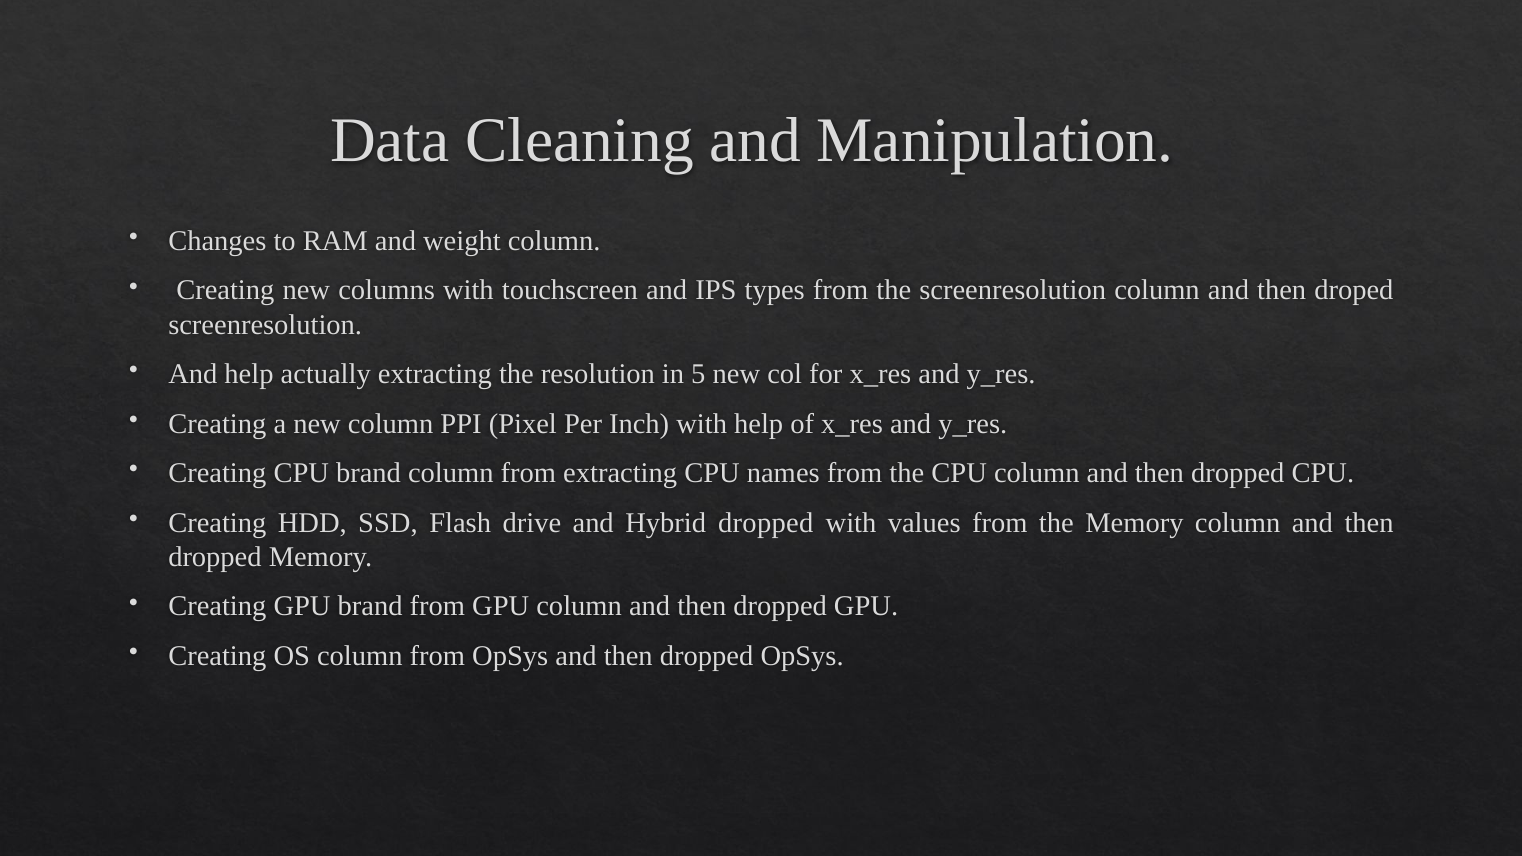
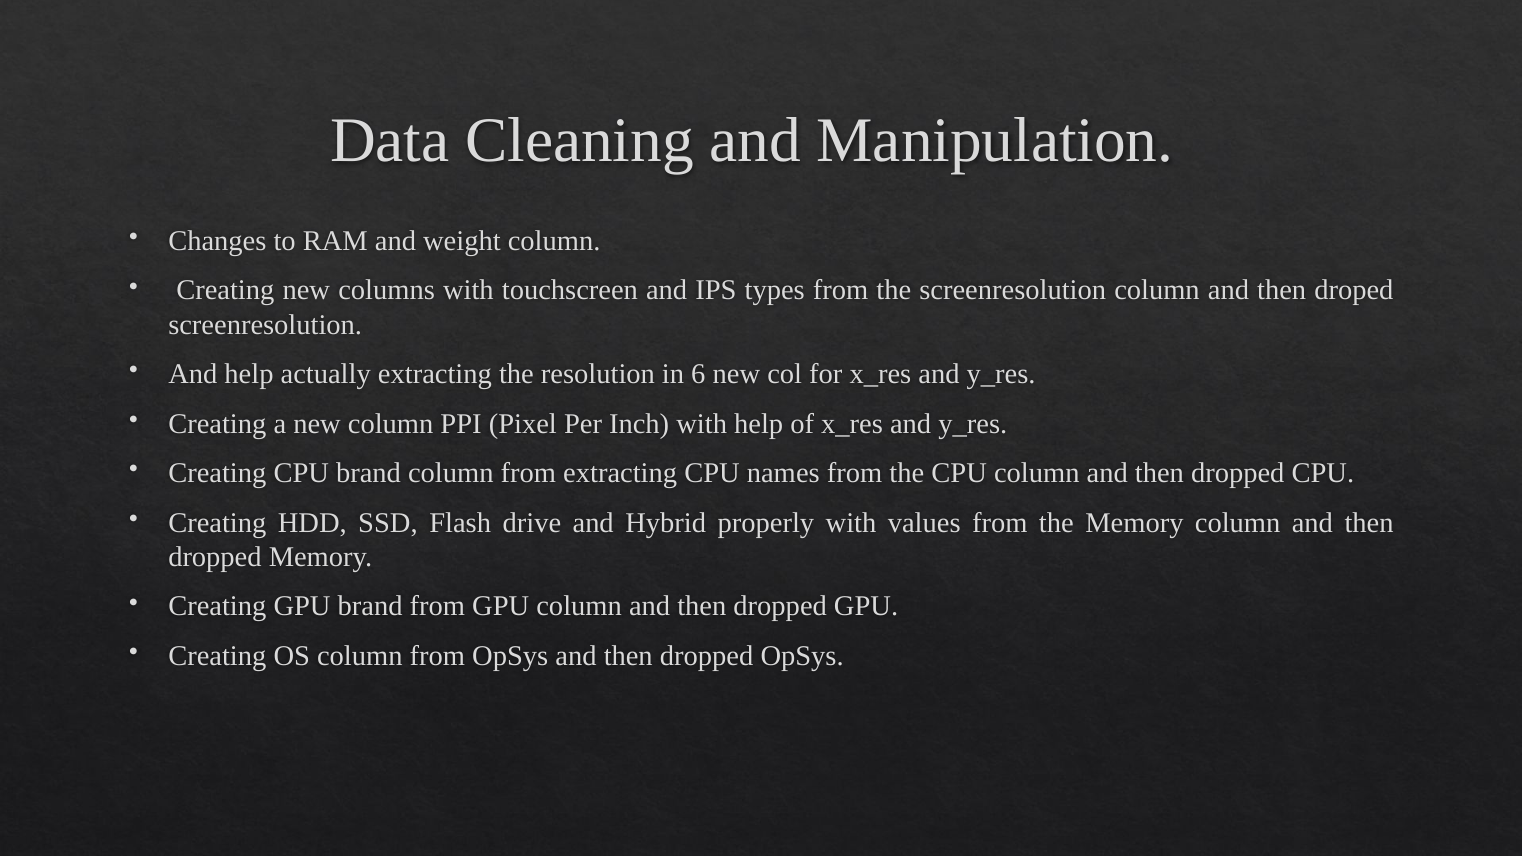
5: 5 -> 6 (698, 374)
Hybrid dropped: dropped -> properly (766, 523)
